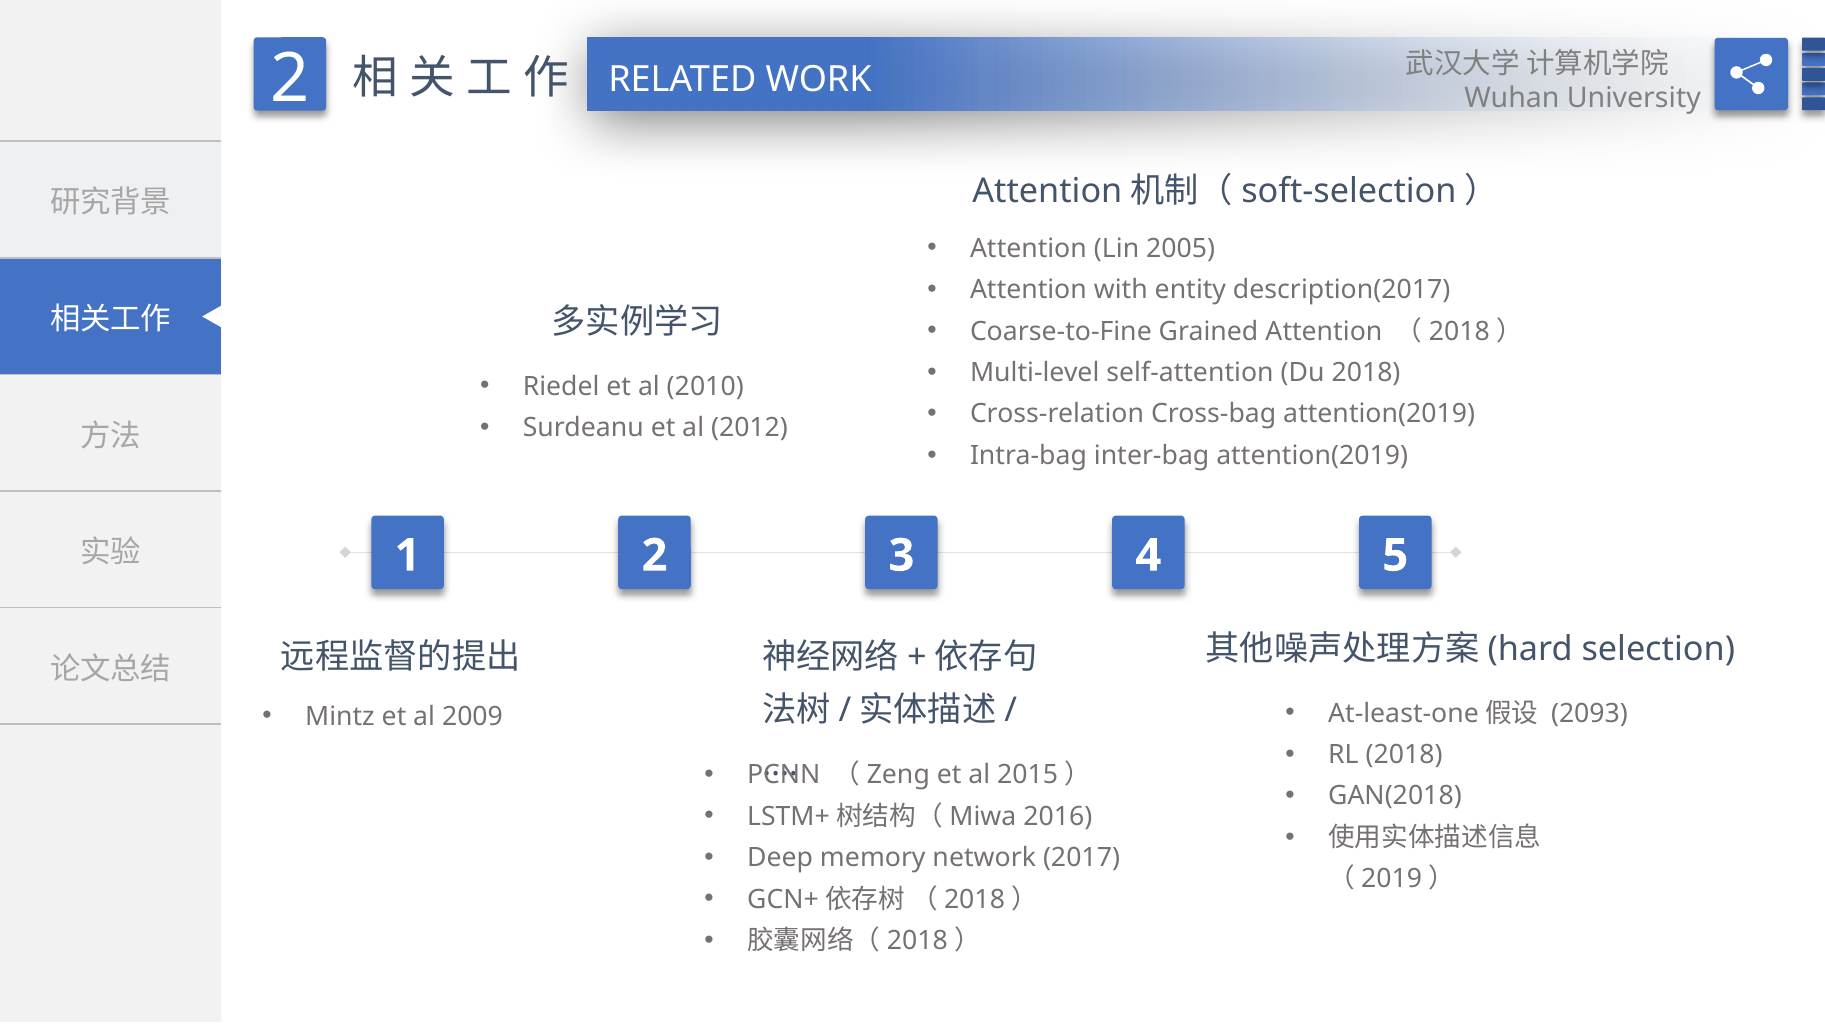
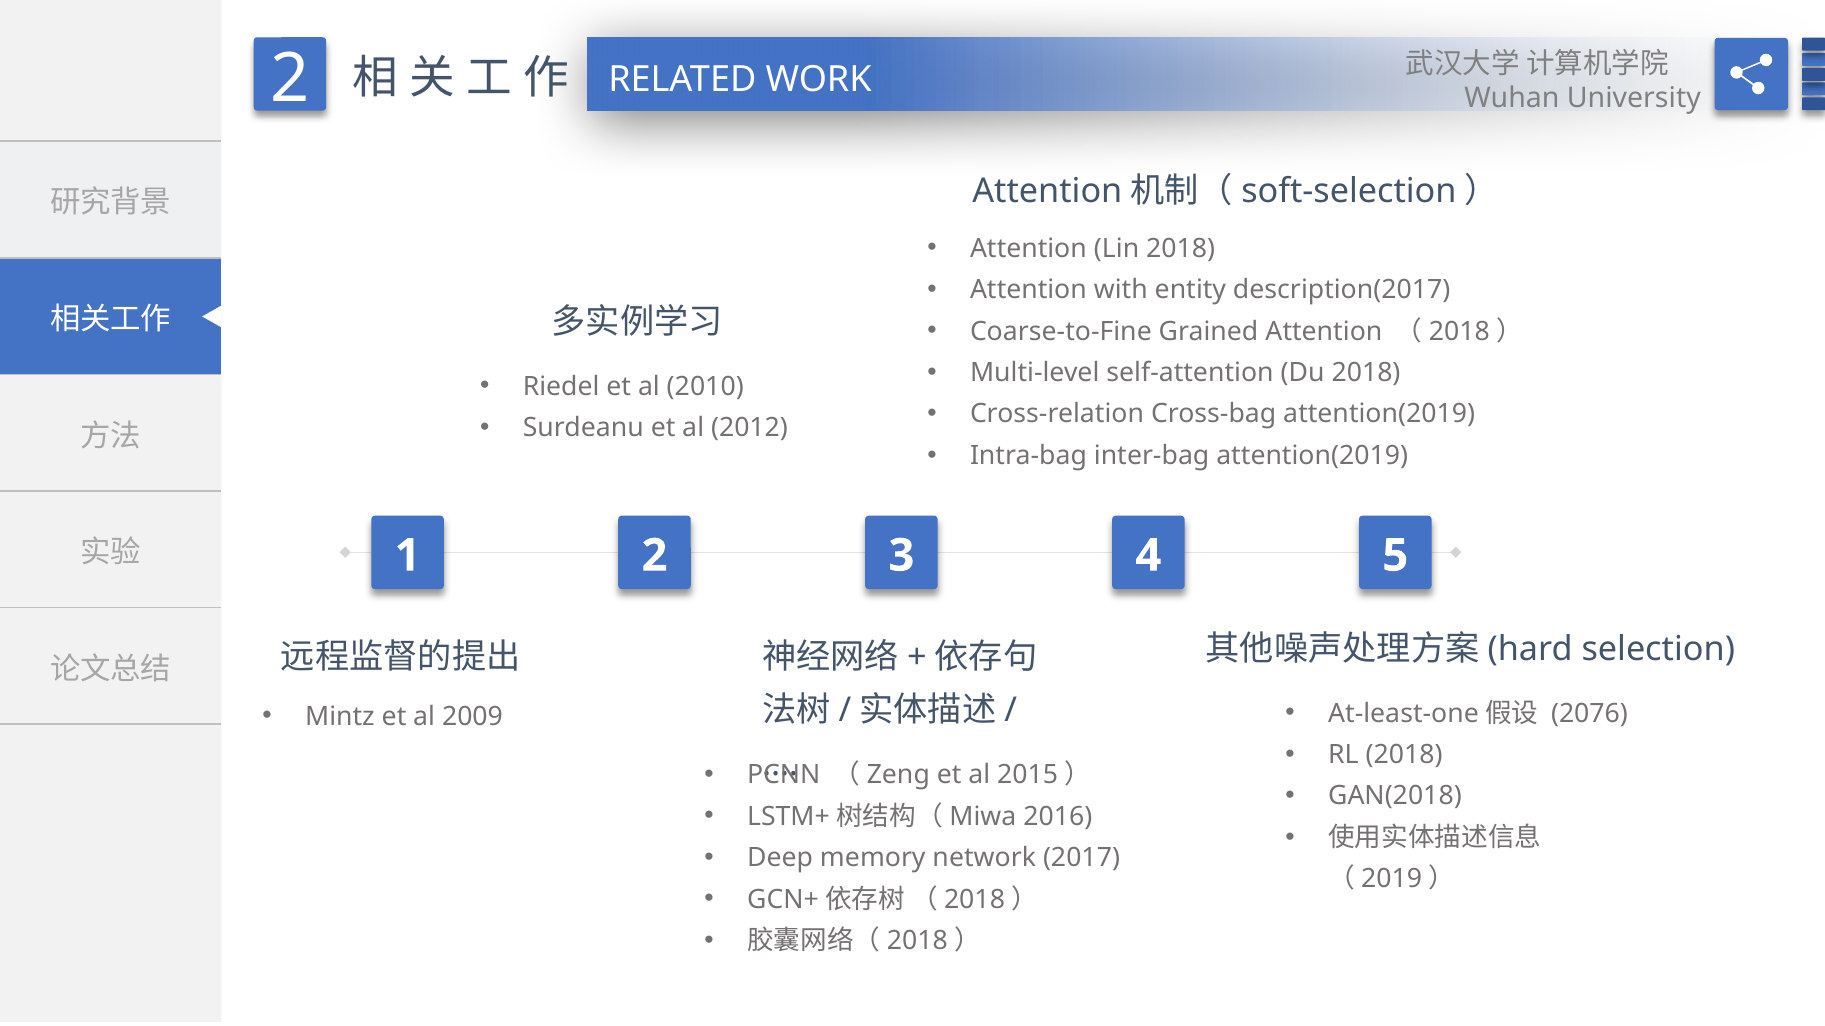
Lin 2005: 2005 -> 2018 (1181, 248)
2093: 2093 -> 2076 (1589, 714)
